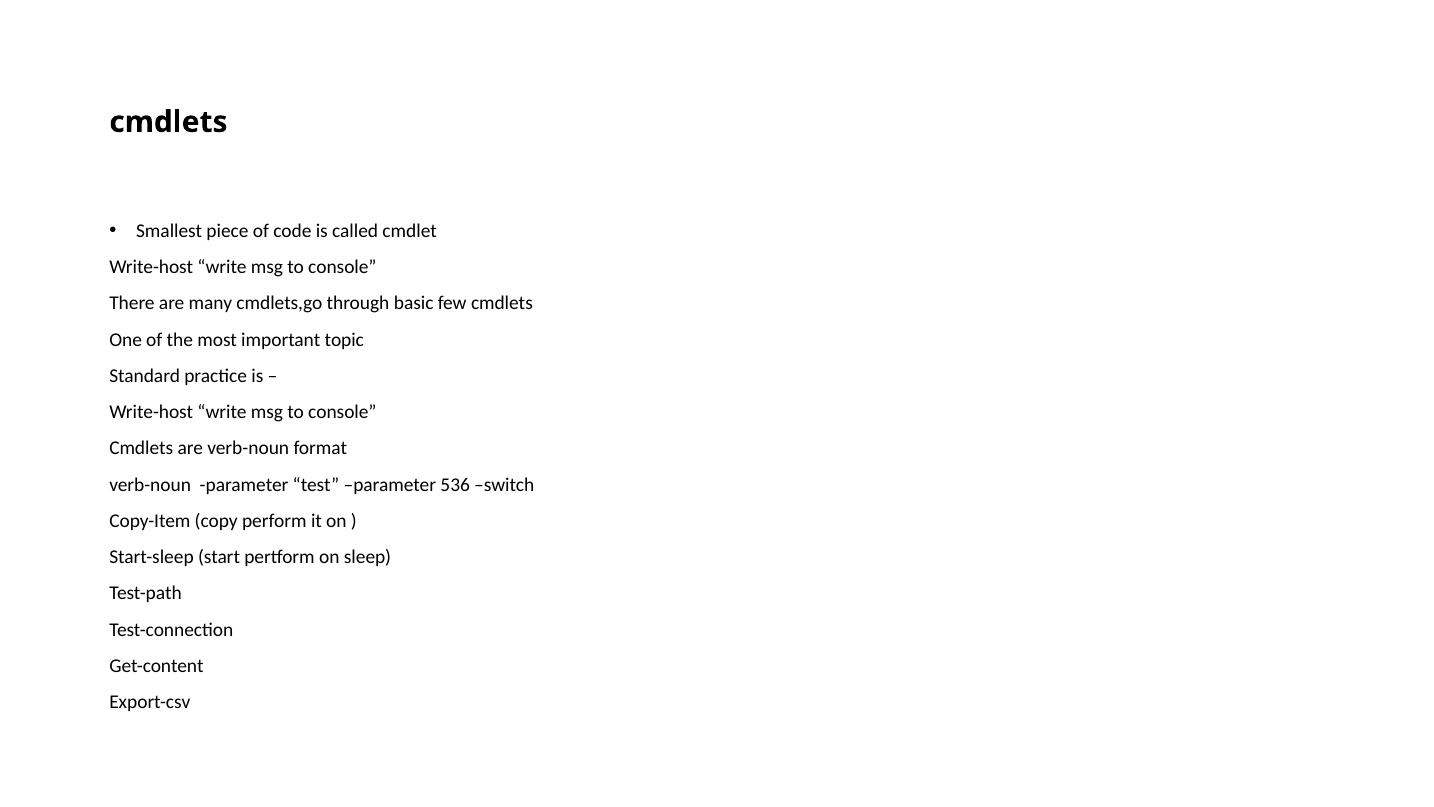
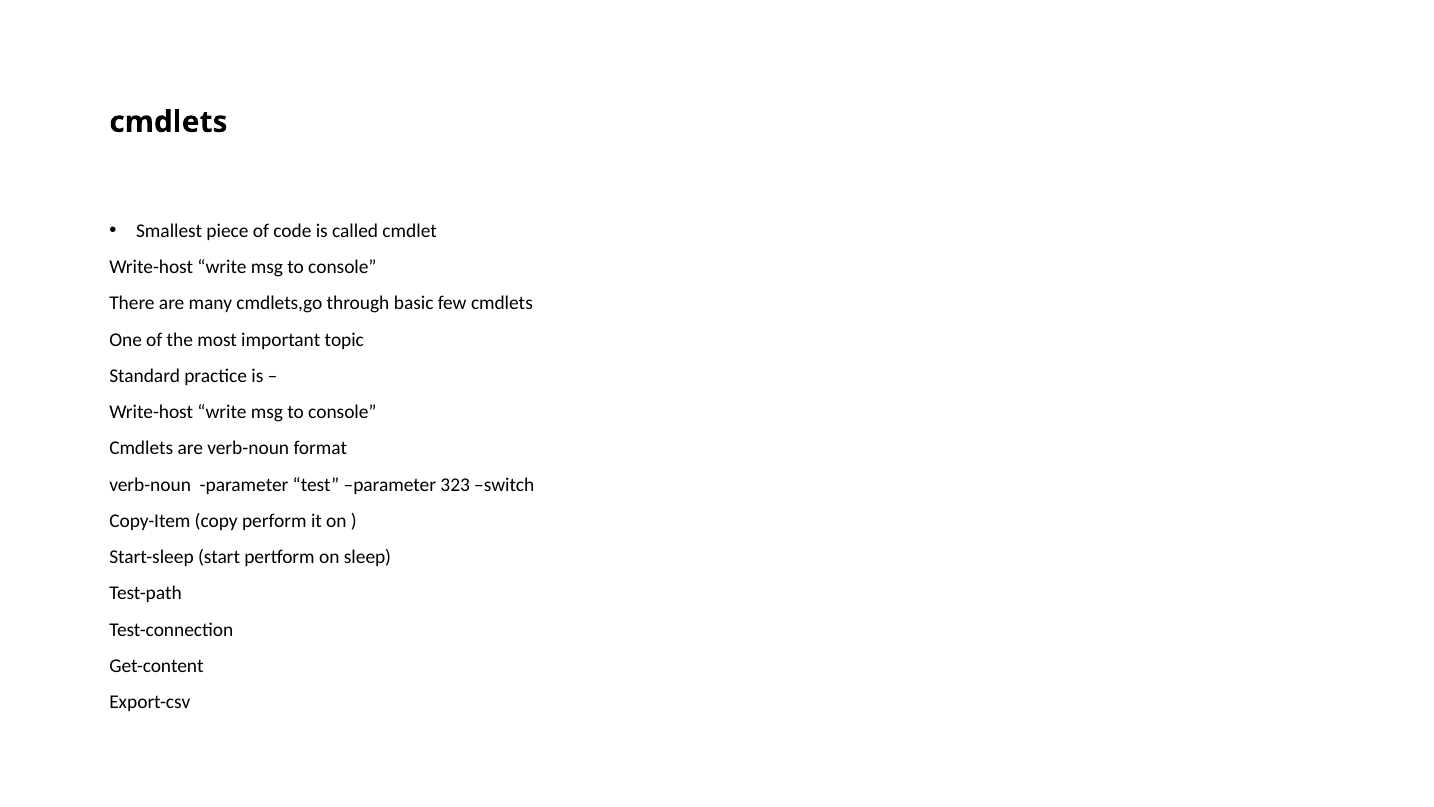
536: 536 -> 323 (455, 484)
